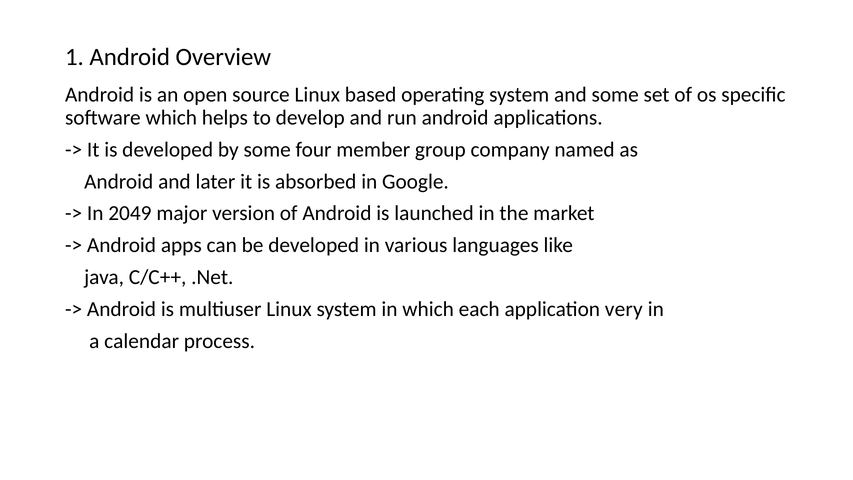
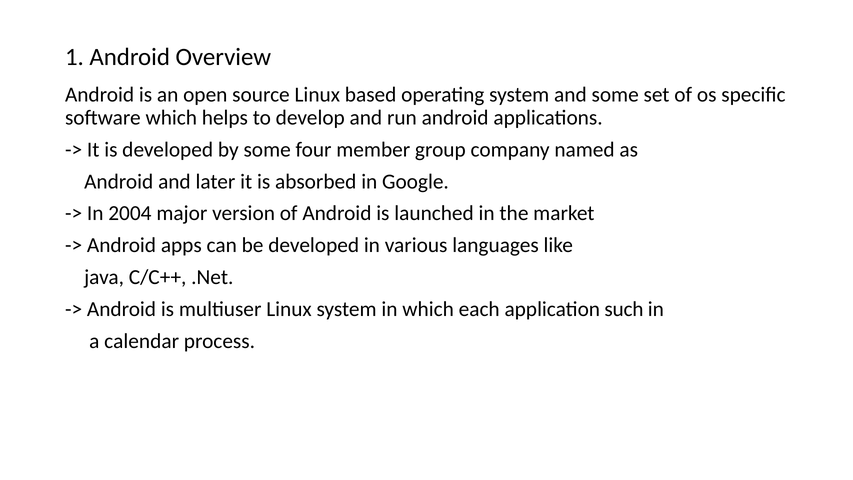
2049: 2049 -> 2004 (130, 213)
very: very -> such (624, 309)
